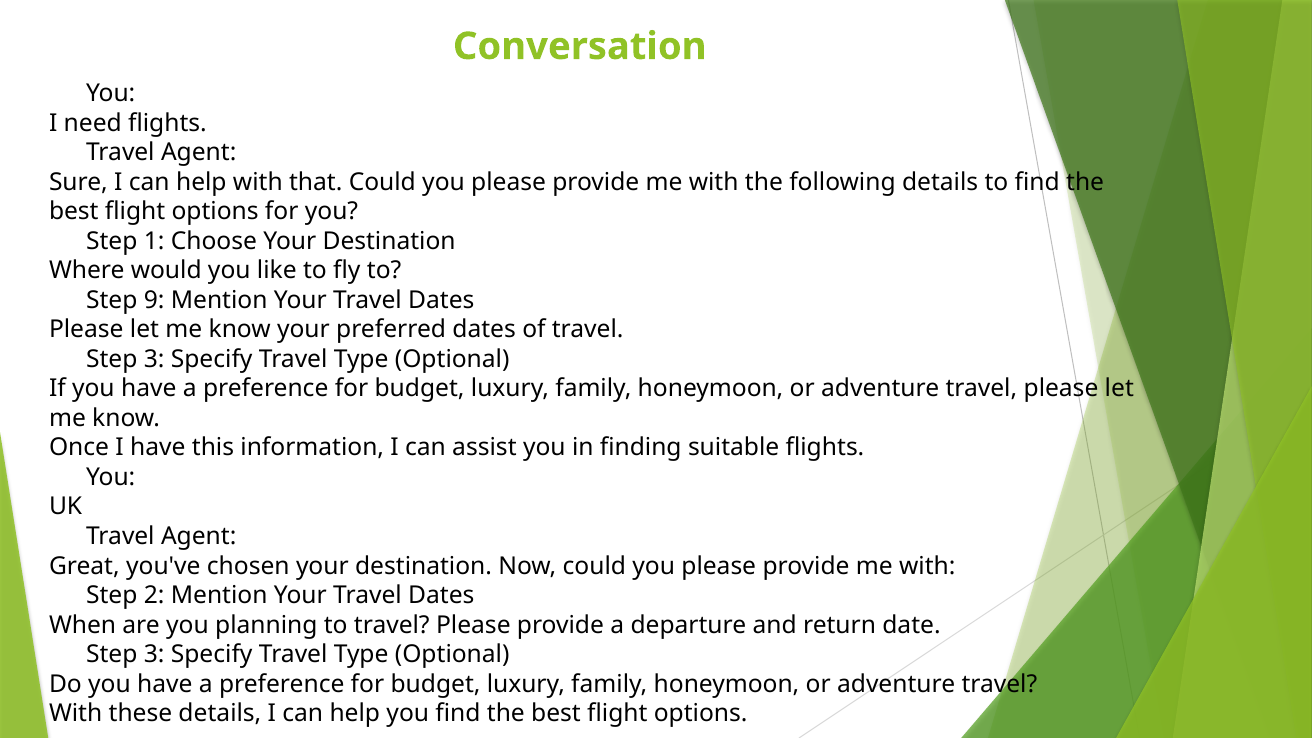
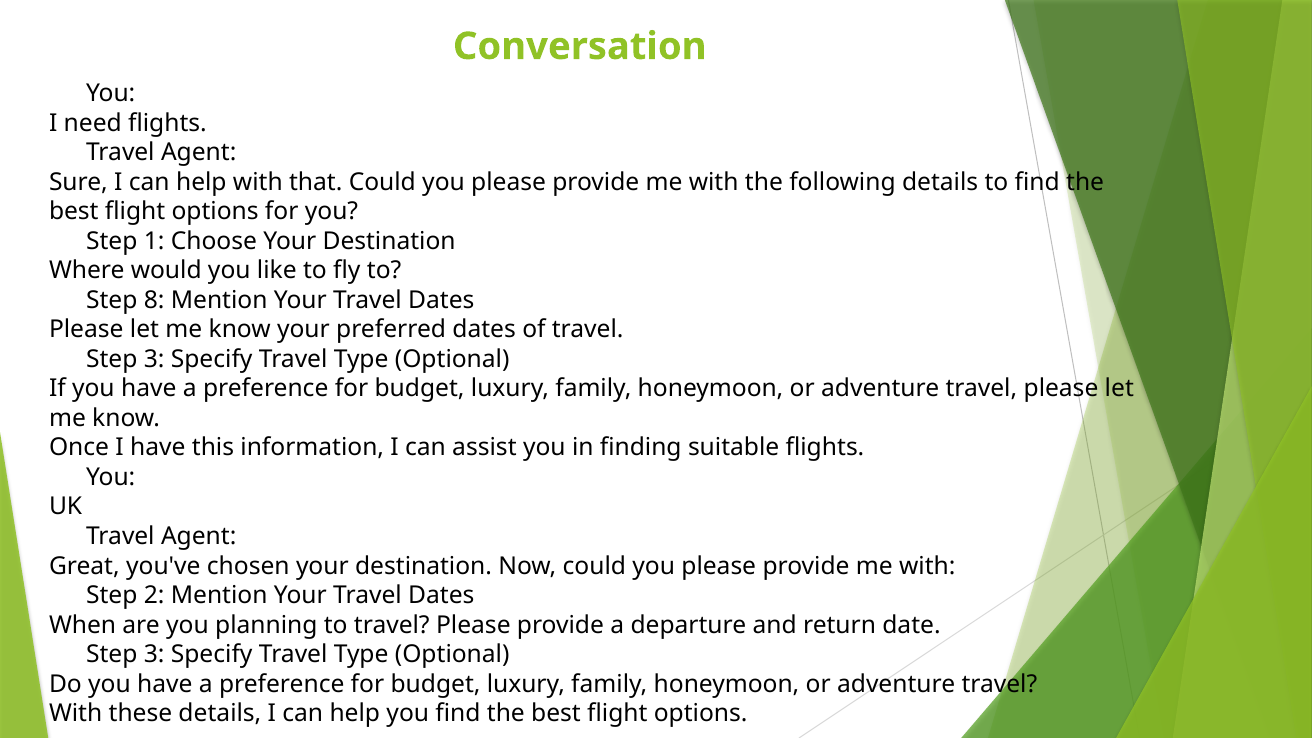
9: 9 -> 8 (154, 300)
